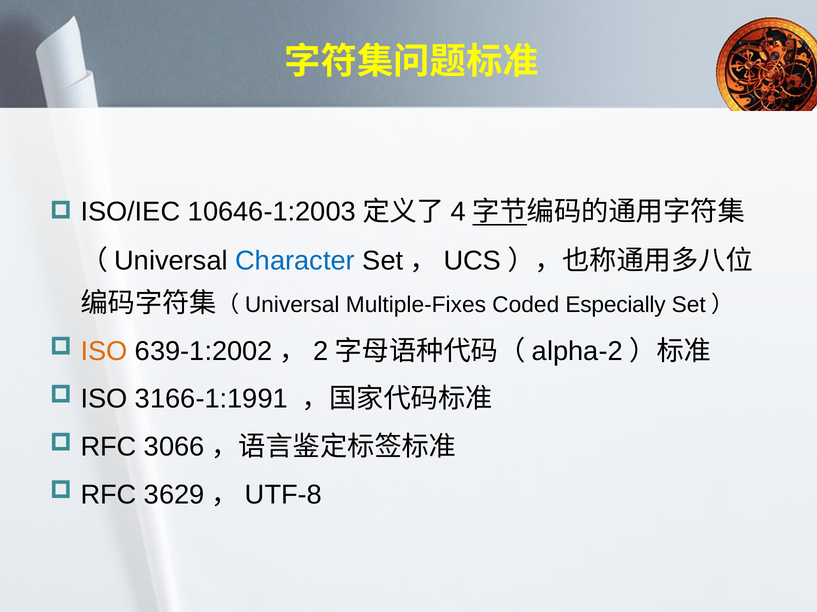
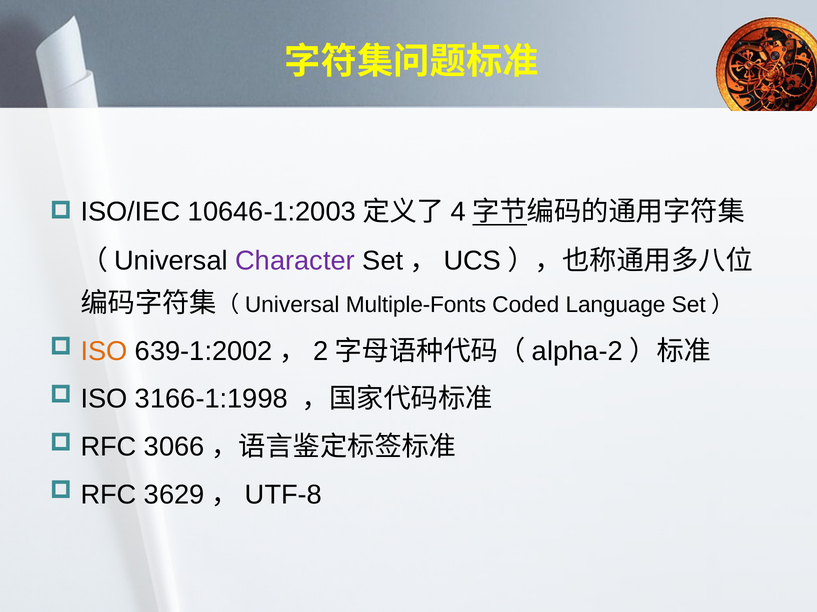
Character colour: blue -> purple (295, 261)
Multiple-Fixes: Multiple-Fixes -> Multiple-Fonts (416, 305)
Especially: Especially -> Language (616, 305)
3166-1:1991: 3166-1:1991 -> 3166-1:1998 (211, 399)
